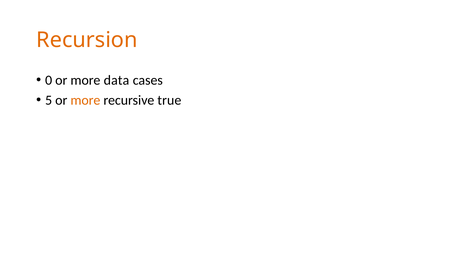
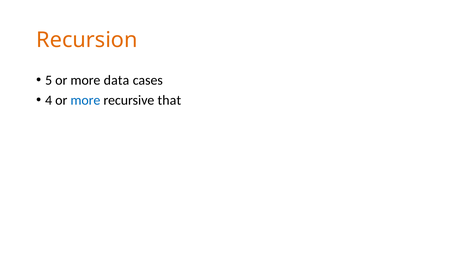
0: 0 -> 5 (49, 80)
5: 5 -> 4 (49, 100)
more colour: orange -> blue (85, 100)
true: true -> that (169, 100)
